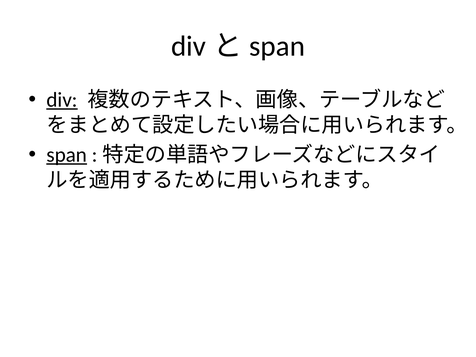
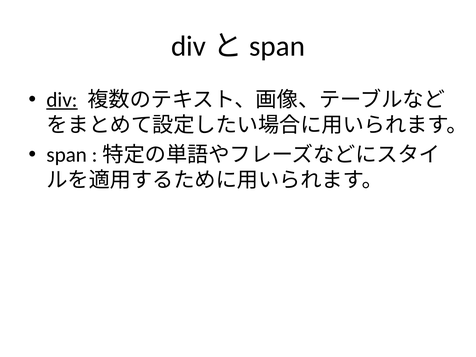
span underline: present -> none (67, 155)
